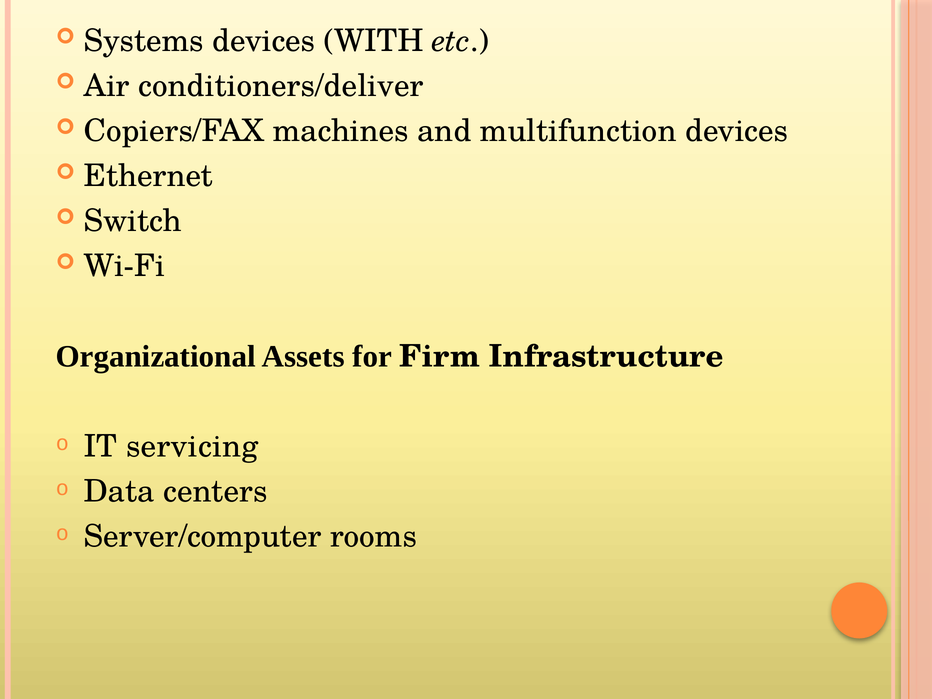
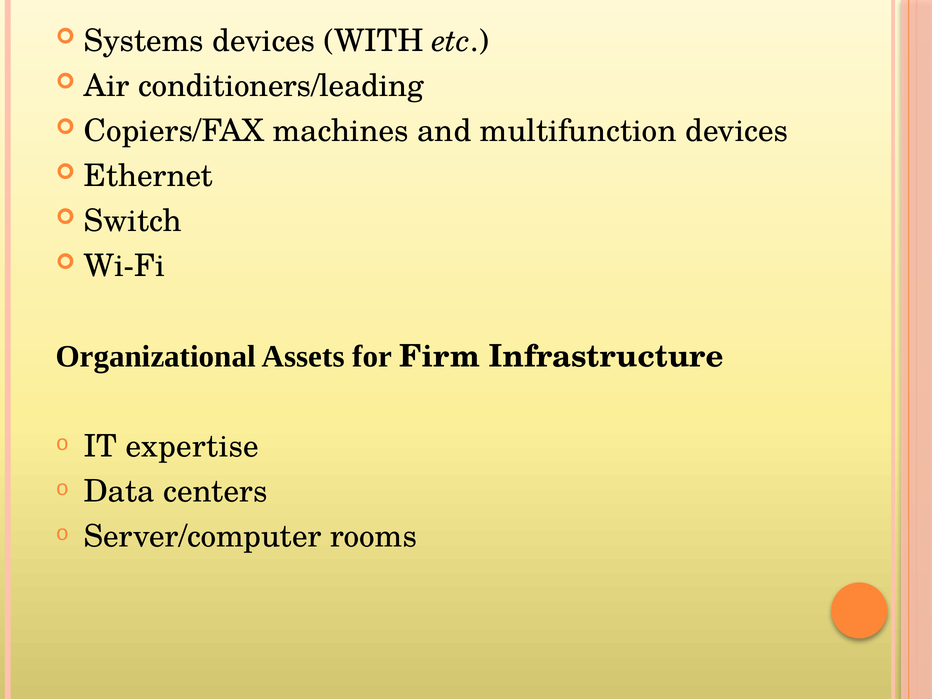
conditioners/deliver: conditioners/deliver -> conditioners/leading (281, 86)
servicing: servicing -> expertise (192, 446)
